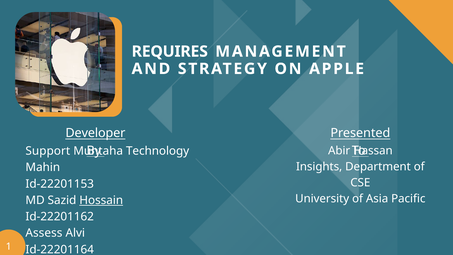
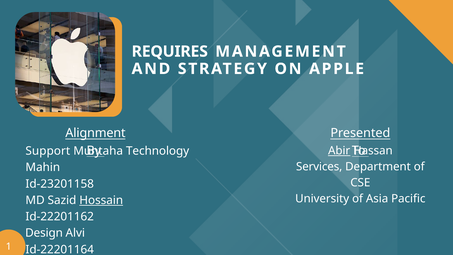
Developer: Developer -> Alignment (95, 133)
Abir underline: none -> present (339, 150)
Insights: Insights -> Services (319, 167)
Id-22201153: Id-22201153 -> Id-23201158 (60, 184)
Assess: Assess -> Design (44, 233)
